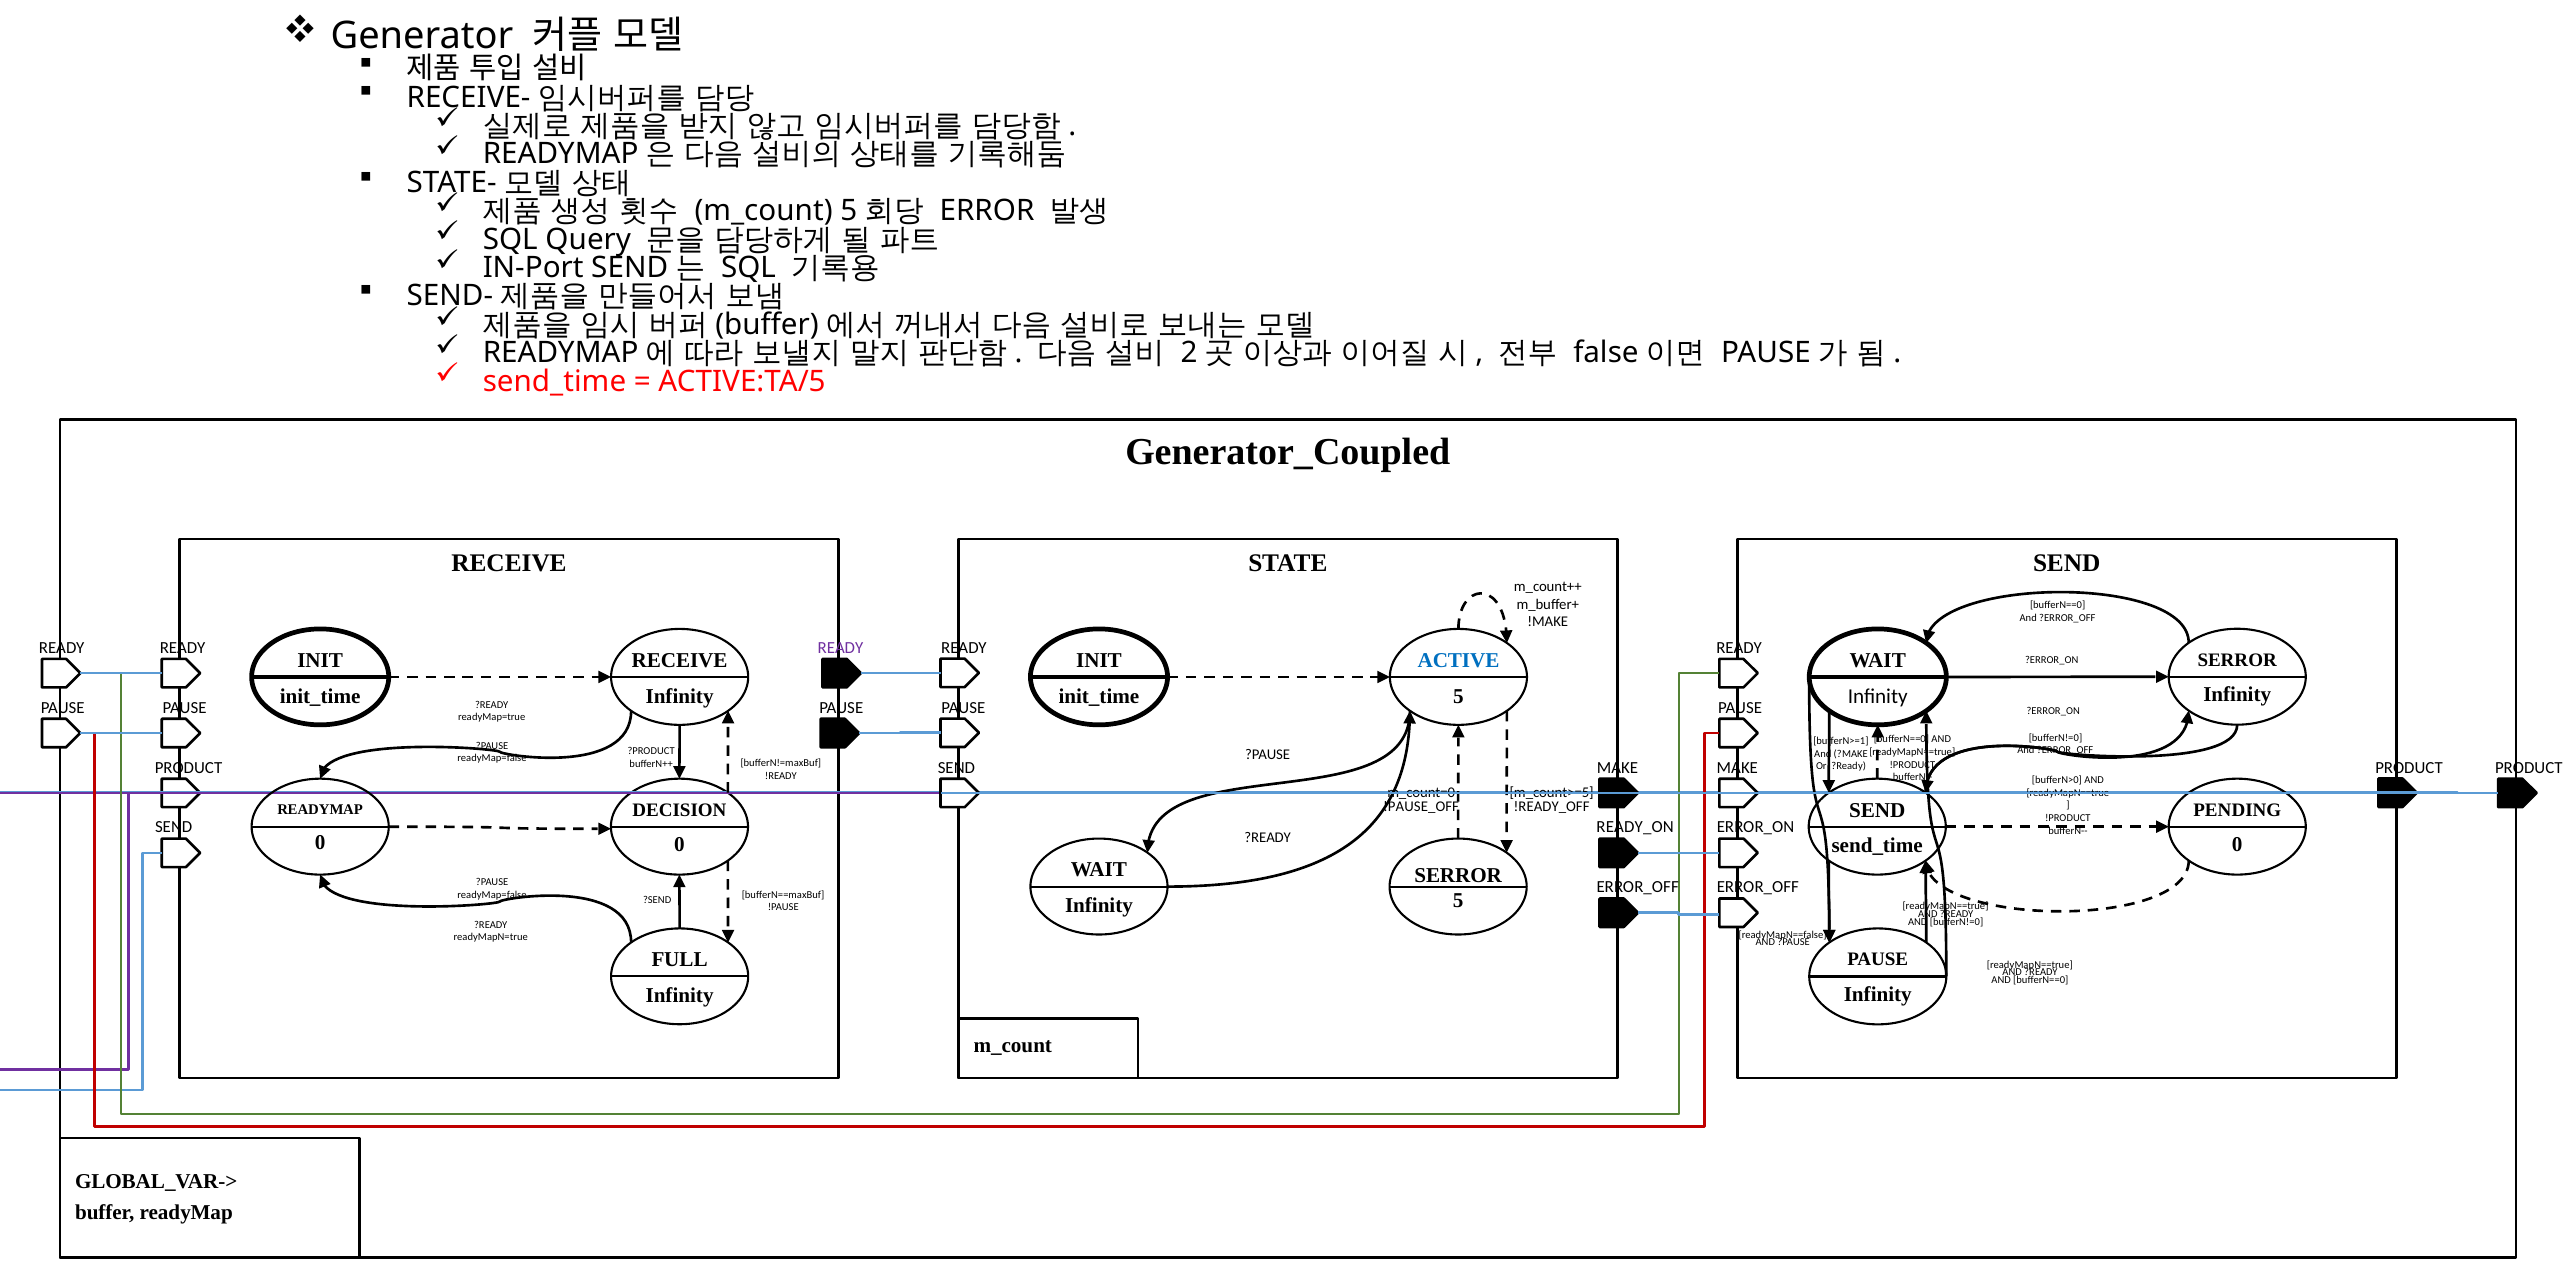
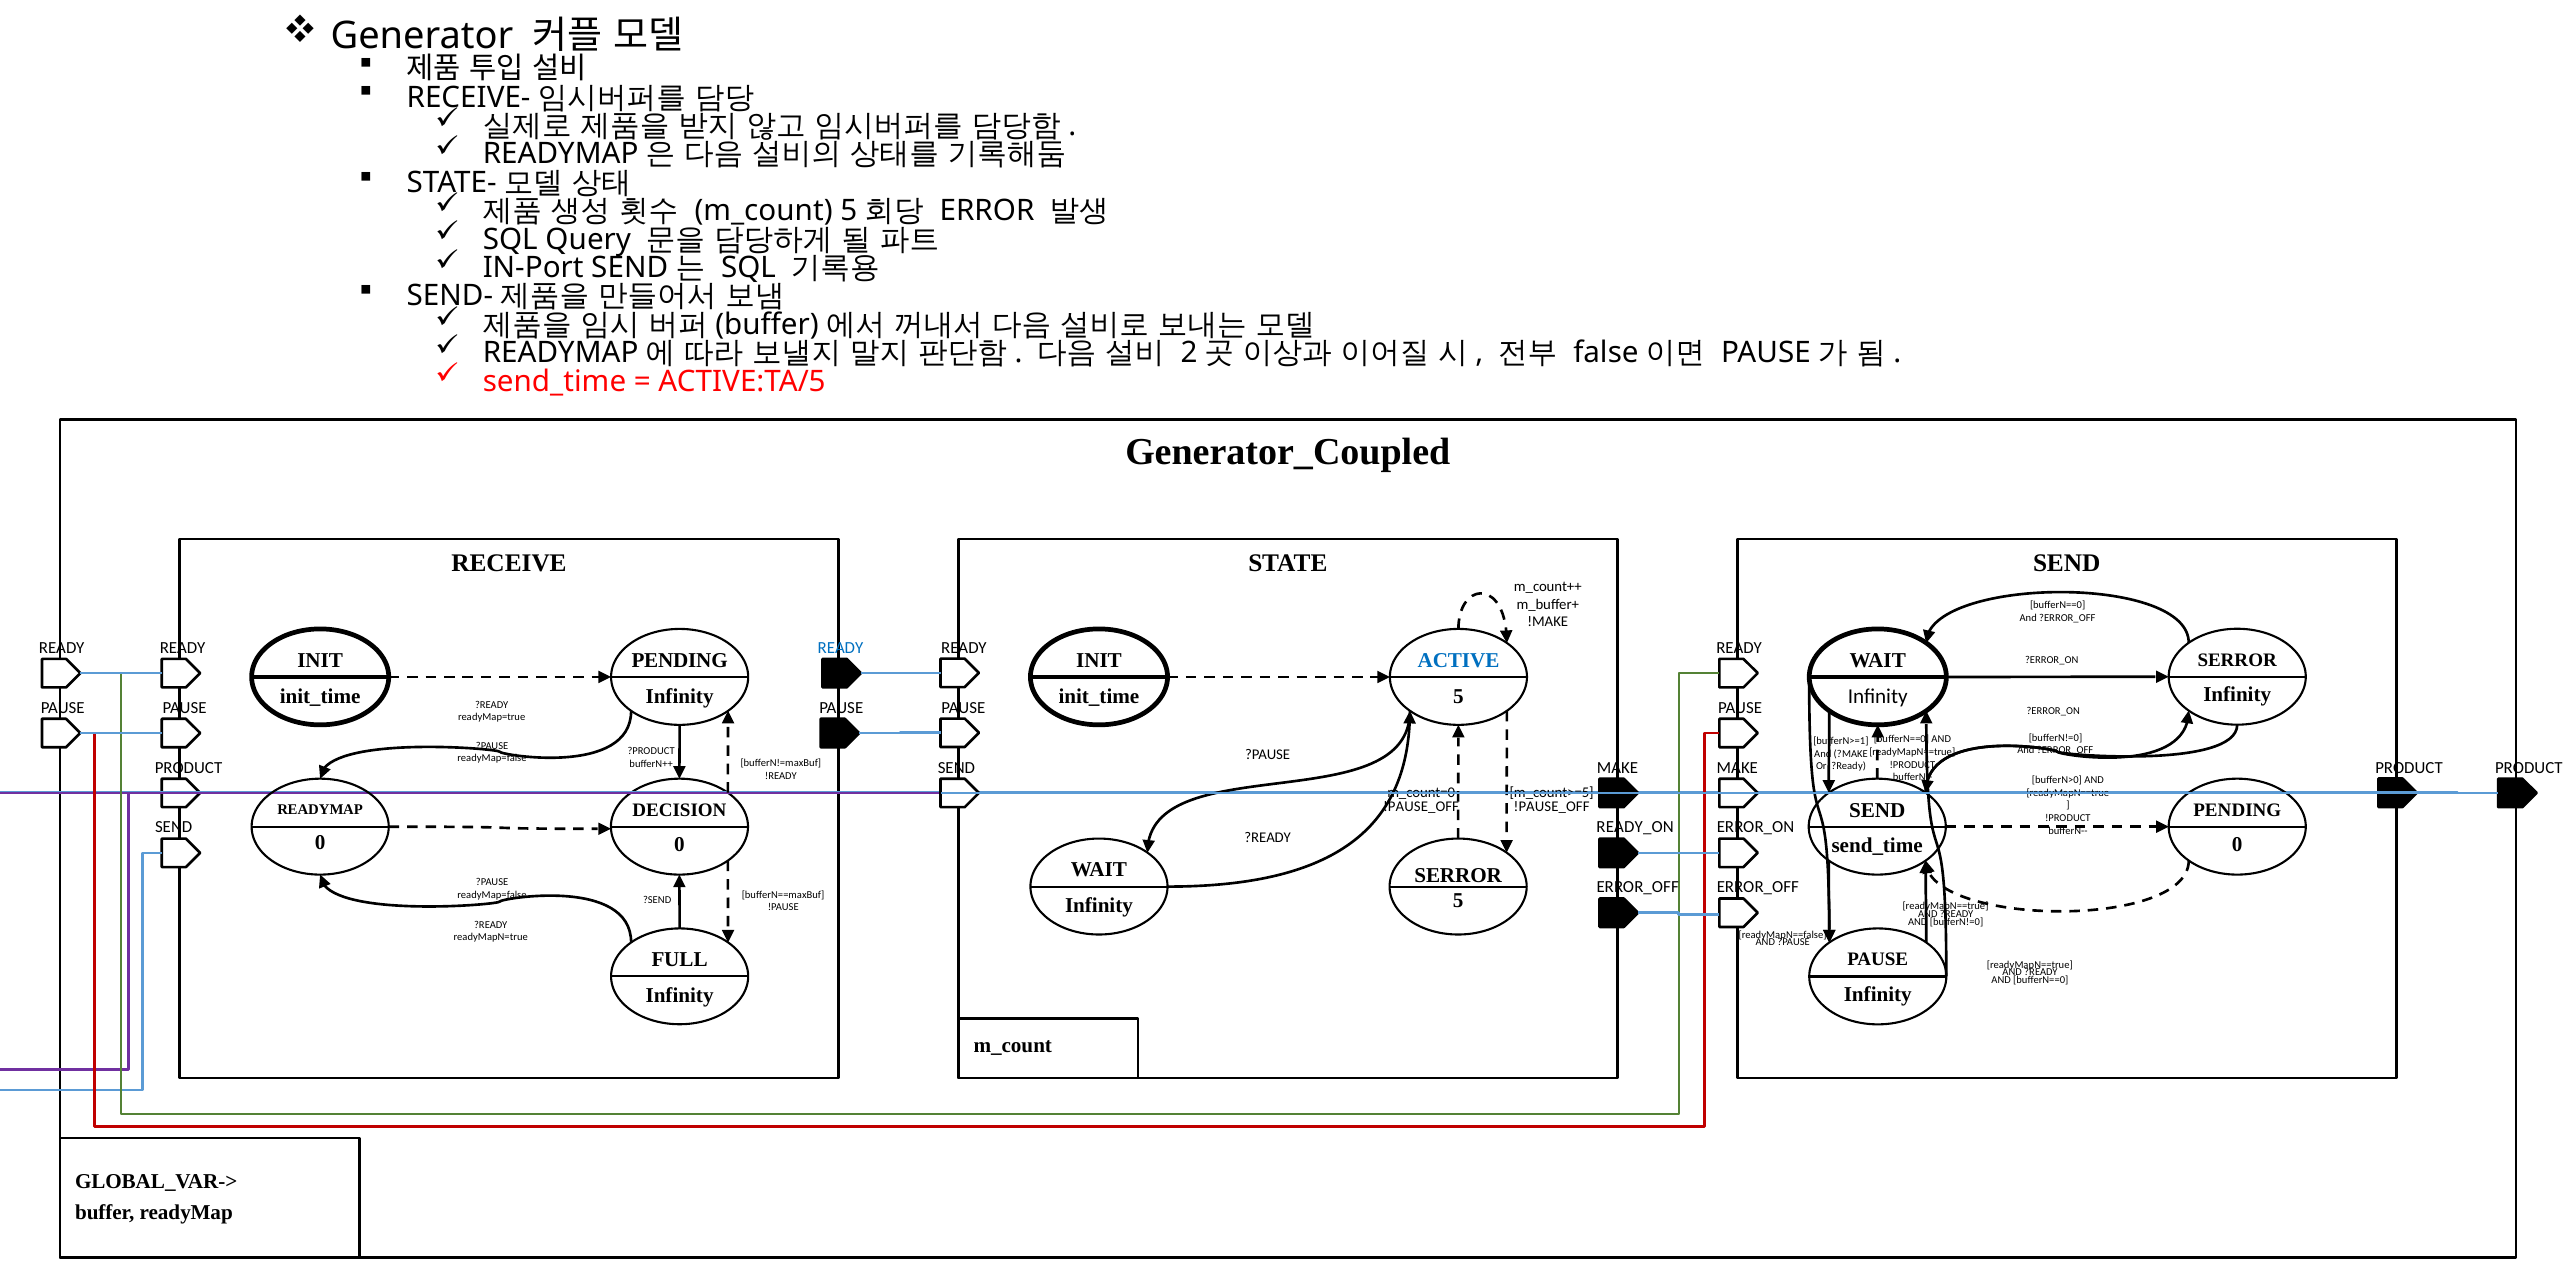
READY colour: purple -> blue (841, 648)
RECEIVE: RECEIVE -> PENDING (680, 660)
!READY_OFF: !READY_OFF -> !PAUSE_OFF (1552, 807)
